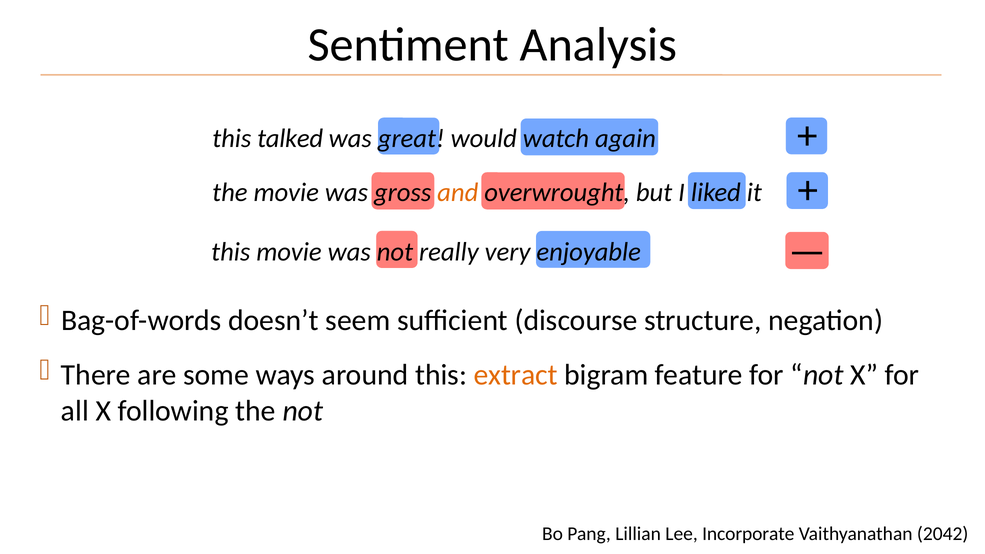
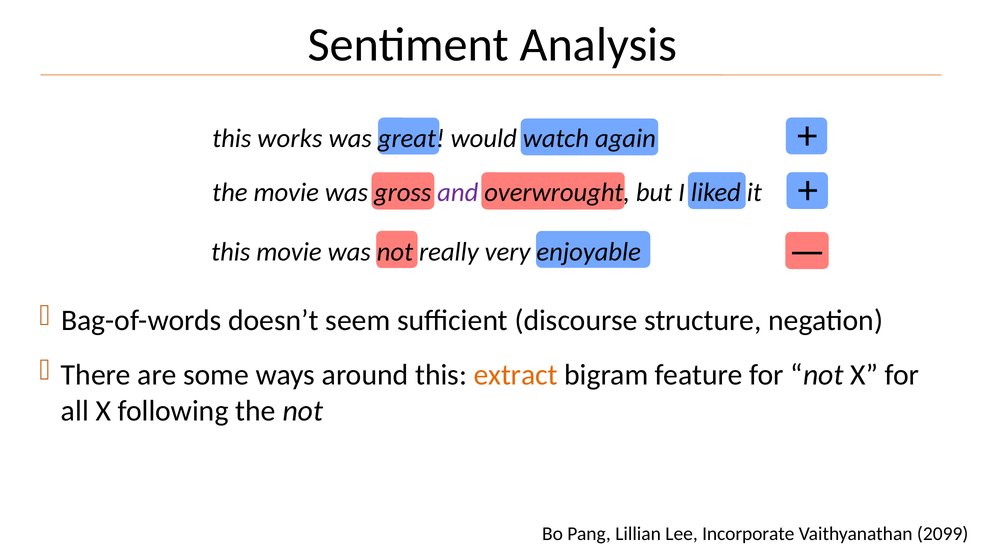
talked: talked -> works (290, 138)
and colour: orange -> purple (458, 192)
2042: 2042 -> 2099 (943, 534)
